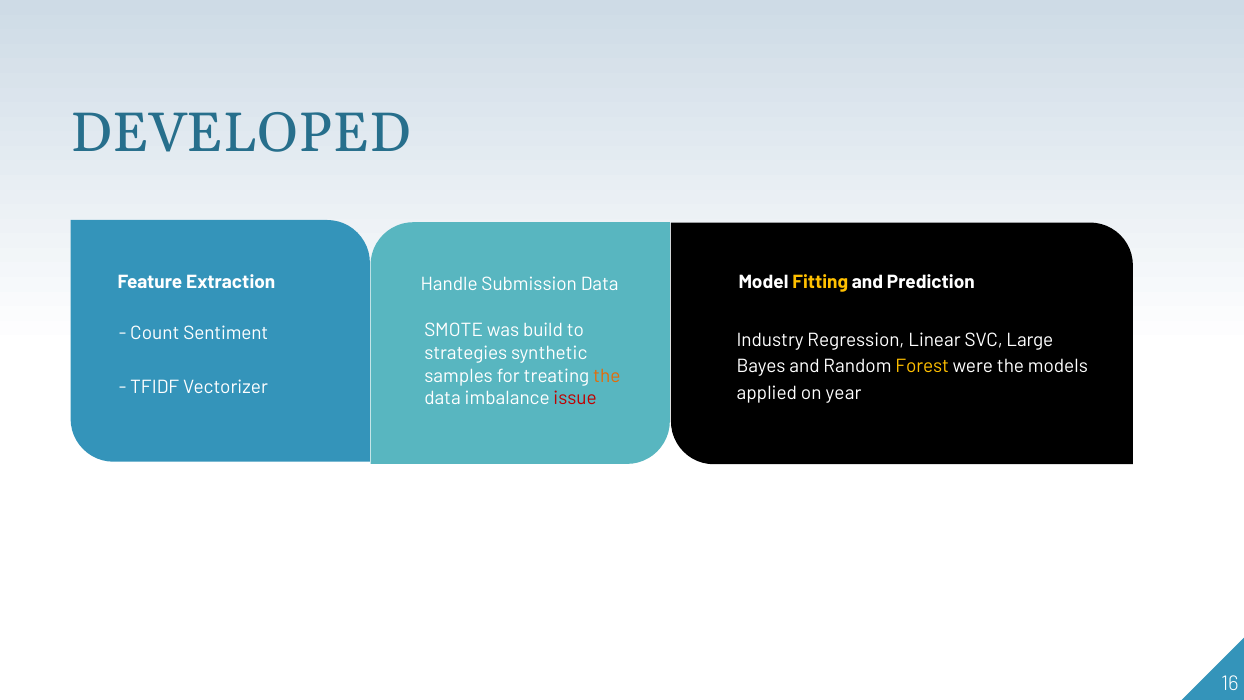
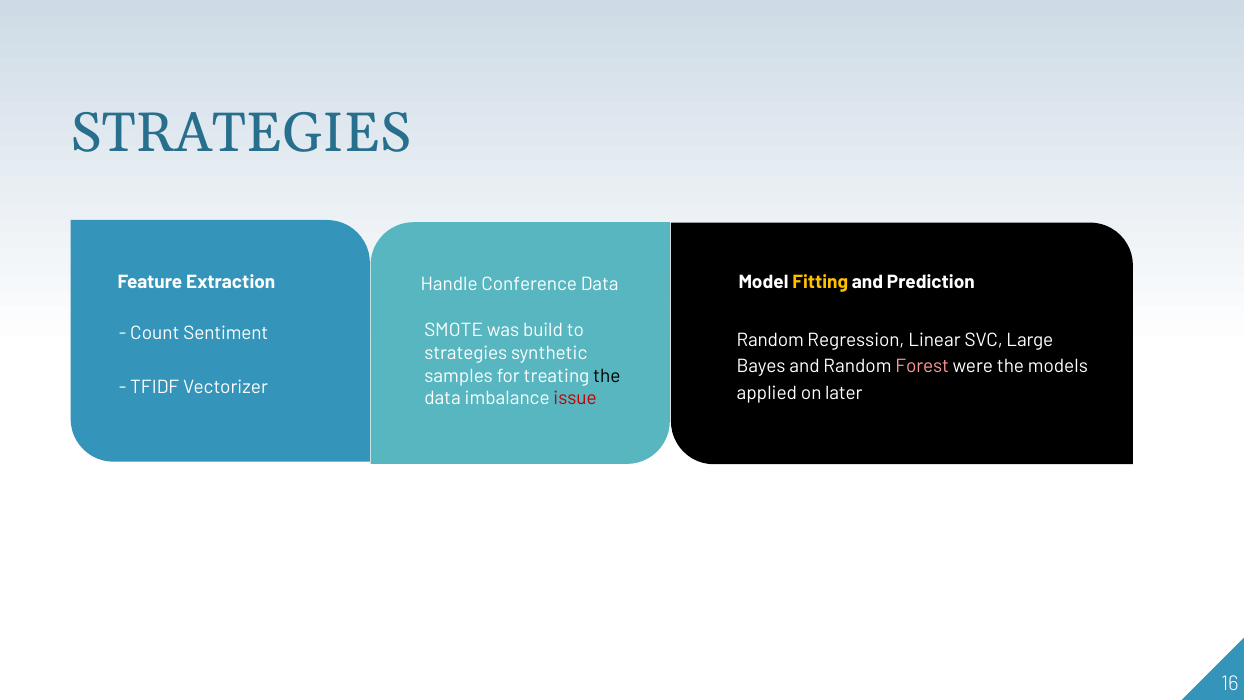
DEVELOPED: DEVELOPED -> STRATEGIES (241, 133)
Submission: Submission -> Conference (529, 285)
Industry: Industry -> Random (770, 340)
Forest colour: yellow -> pink (922, 367)
the colour: orange -> black (607, 376)
year: year -> later (844, 393)
